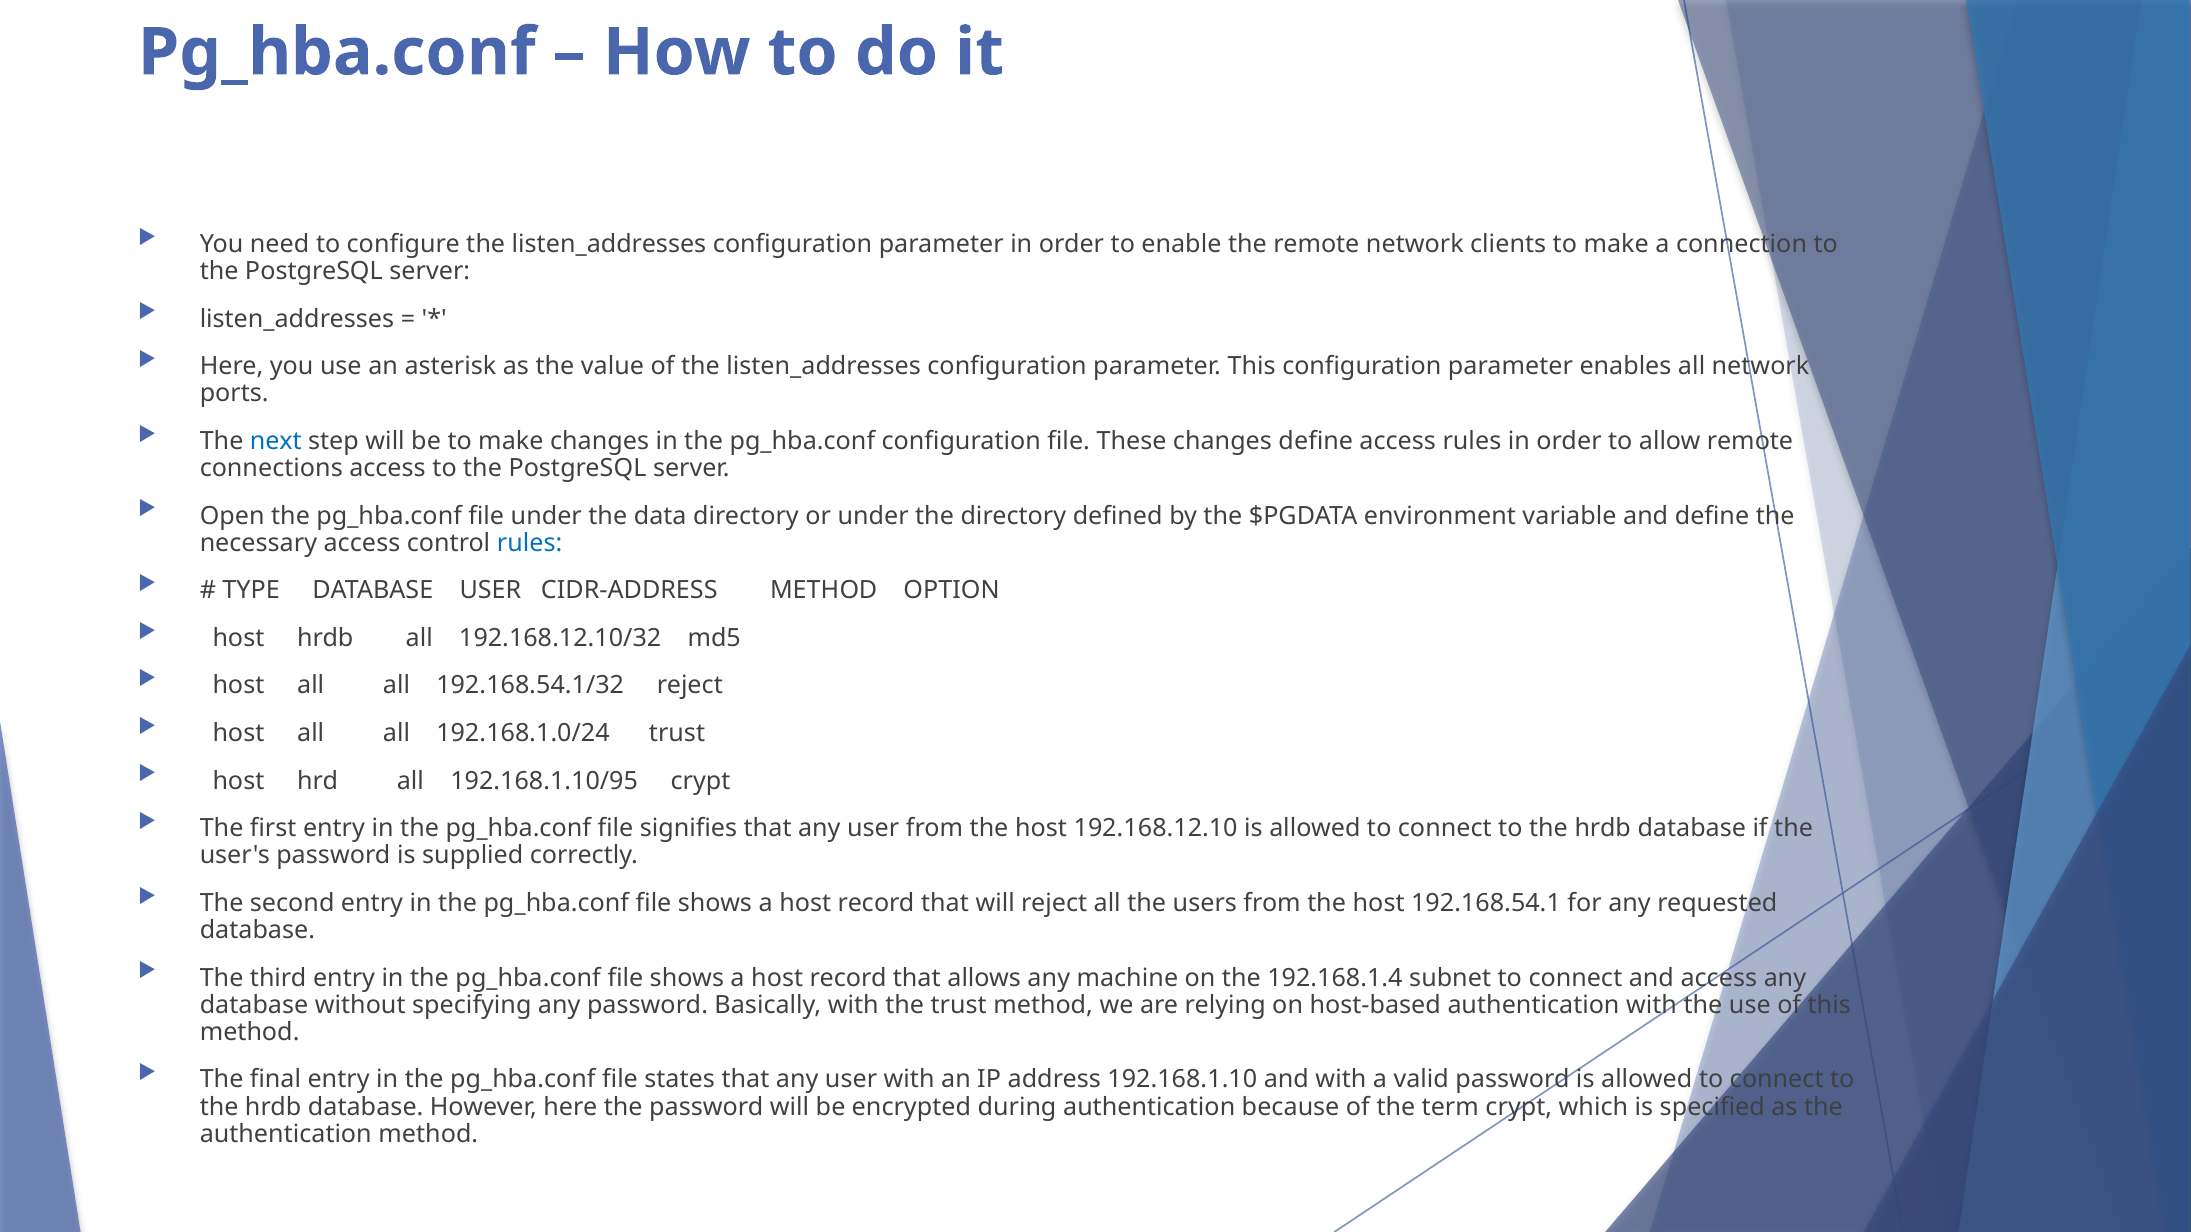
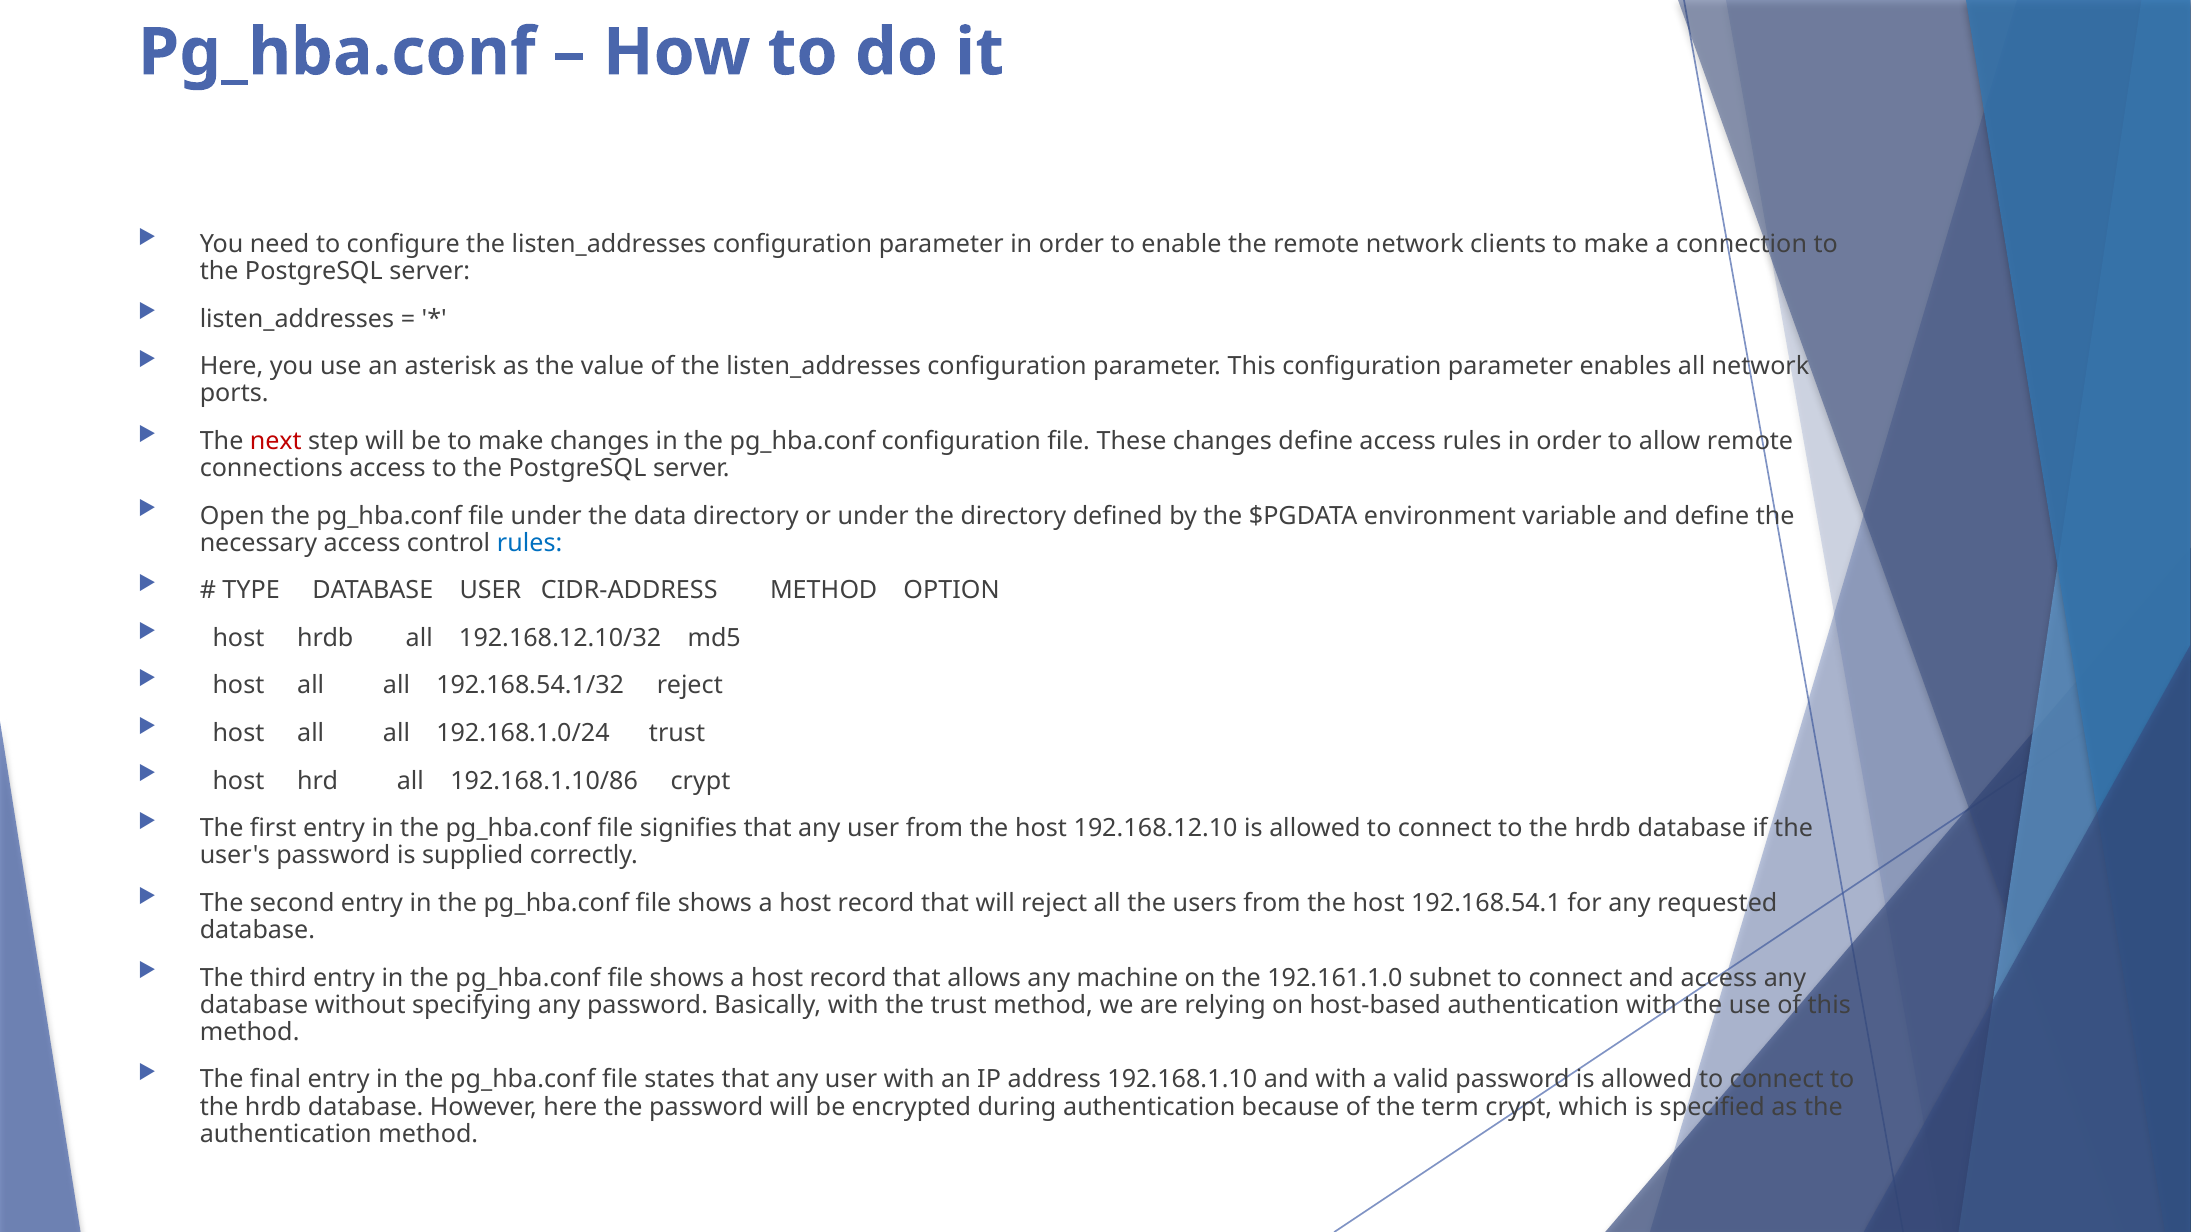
next colour: blue -> red (276, 441)
192.168.1.10/95: 192.168.1.10/95 -> 192.168.1.10/86 (544, 781)
192.168.1.4: 192.168.1.4 -> 192.161.1.0 (1335, 978)
